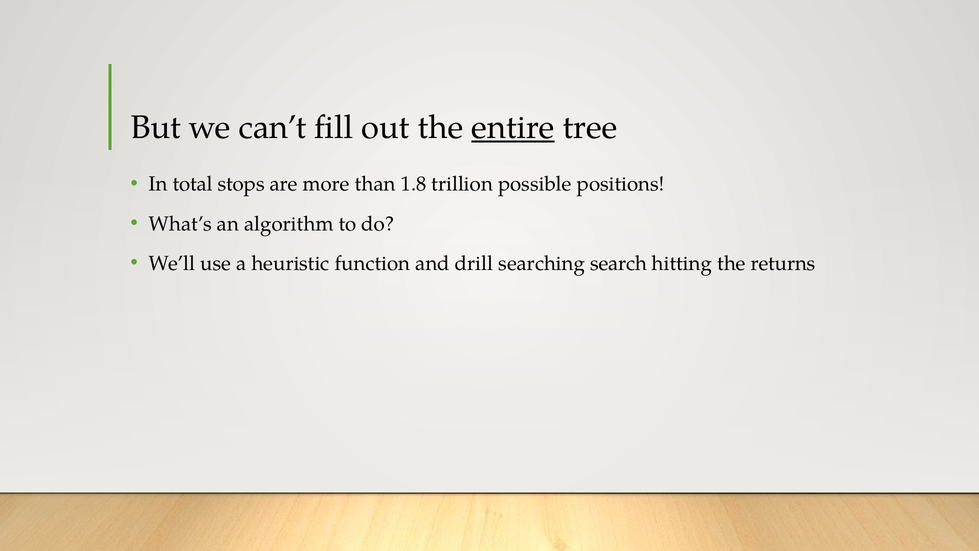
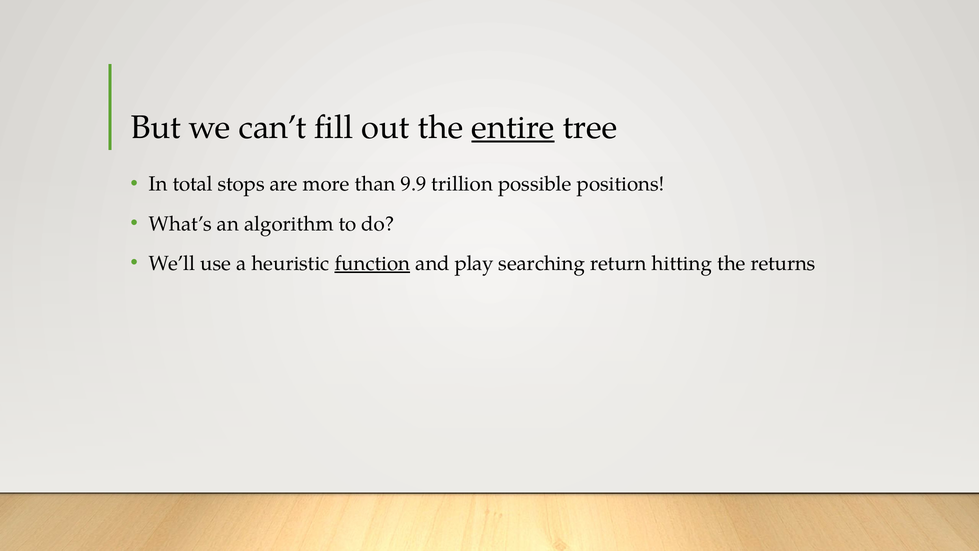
1.8: 1.8 -> 9.9 (414, 184)
function underline: none -> present (372, 263)
drill: drill -> play (474, 263)
search: search -> return (618, 263)
